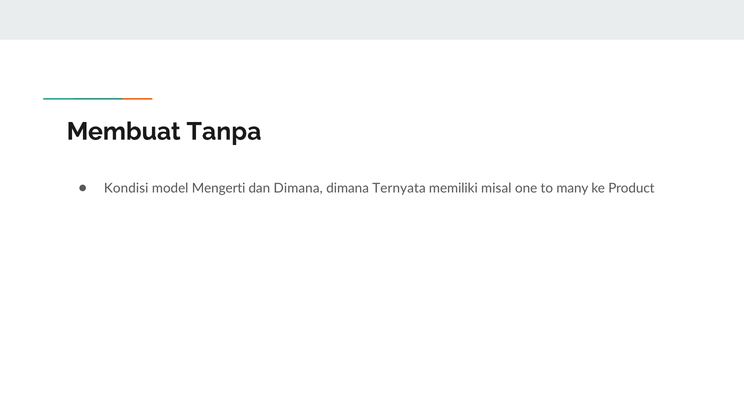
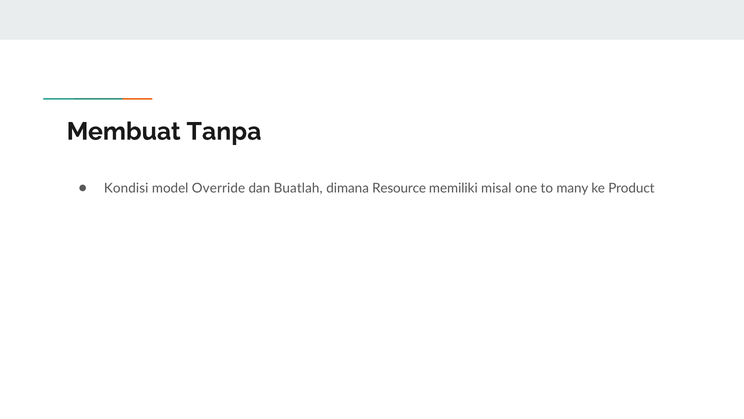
Mengerti: Mengerti -> Override (219, 188)
dan Dimana: Dimana -> Buatlah (298, 188)
Ternyata: Ternyata -> Resource (399, 188)
